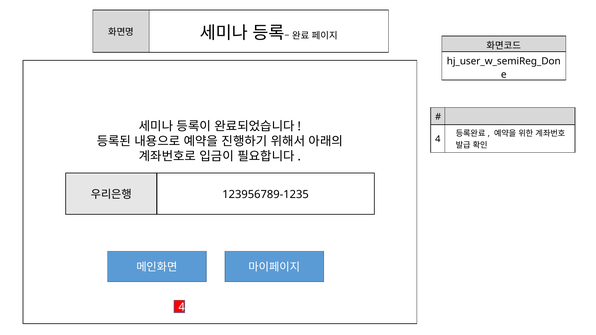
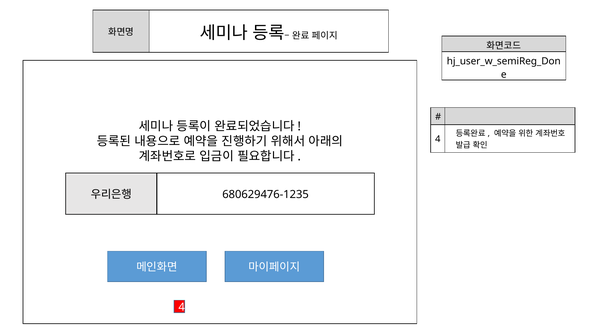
123956789-1235: 123956789-1235 -> 680629476-1235 (266, 195)
